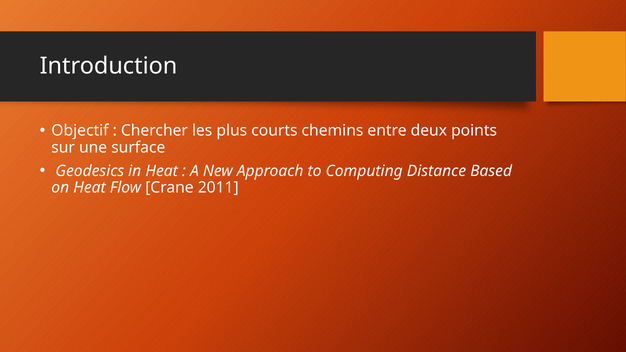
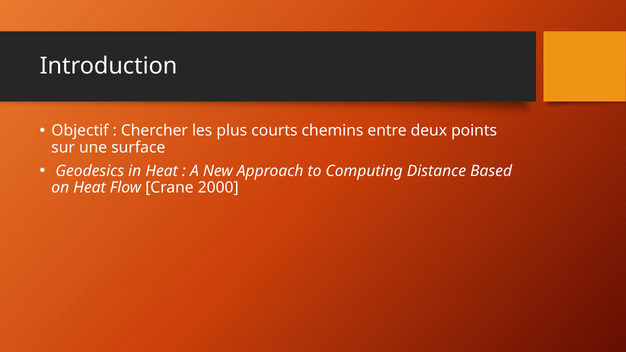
2011: 2011 -> 2000 (218, 188)
